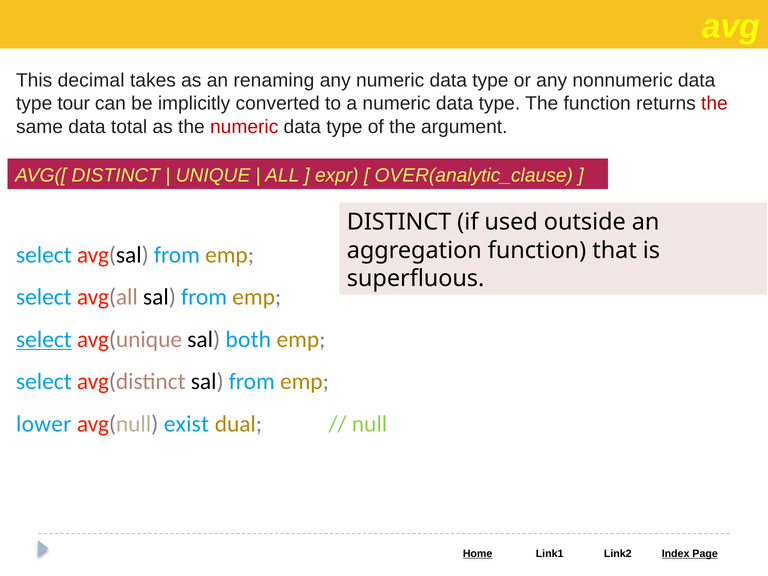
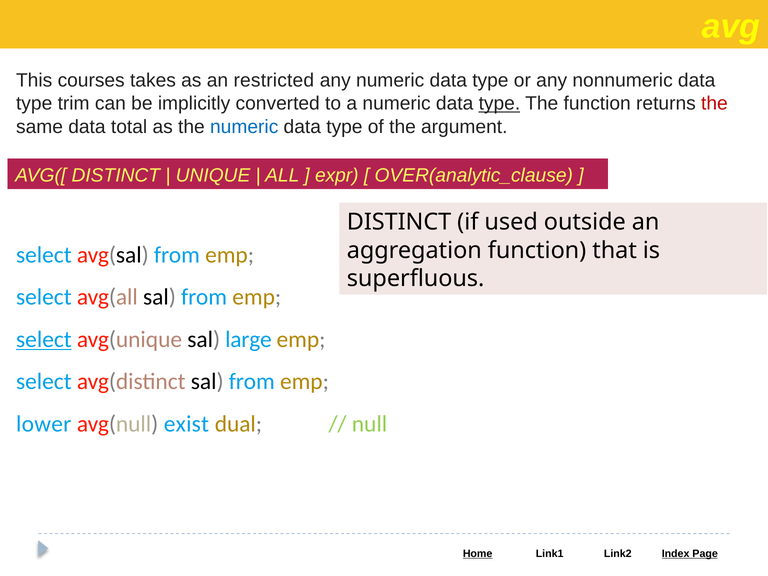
decimal: decimal -> courses (91, 81)
renaming: renaming -> restricted (274, 81)
tour: tour -> trim (74, 104)
type underline: none -> present (499, 104)
numeric colour: red -> blue (244, 127)
both: both -> large (248, 339)
